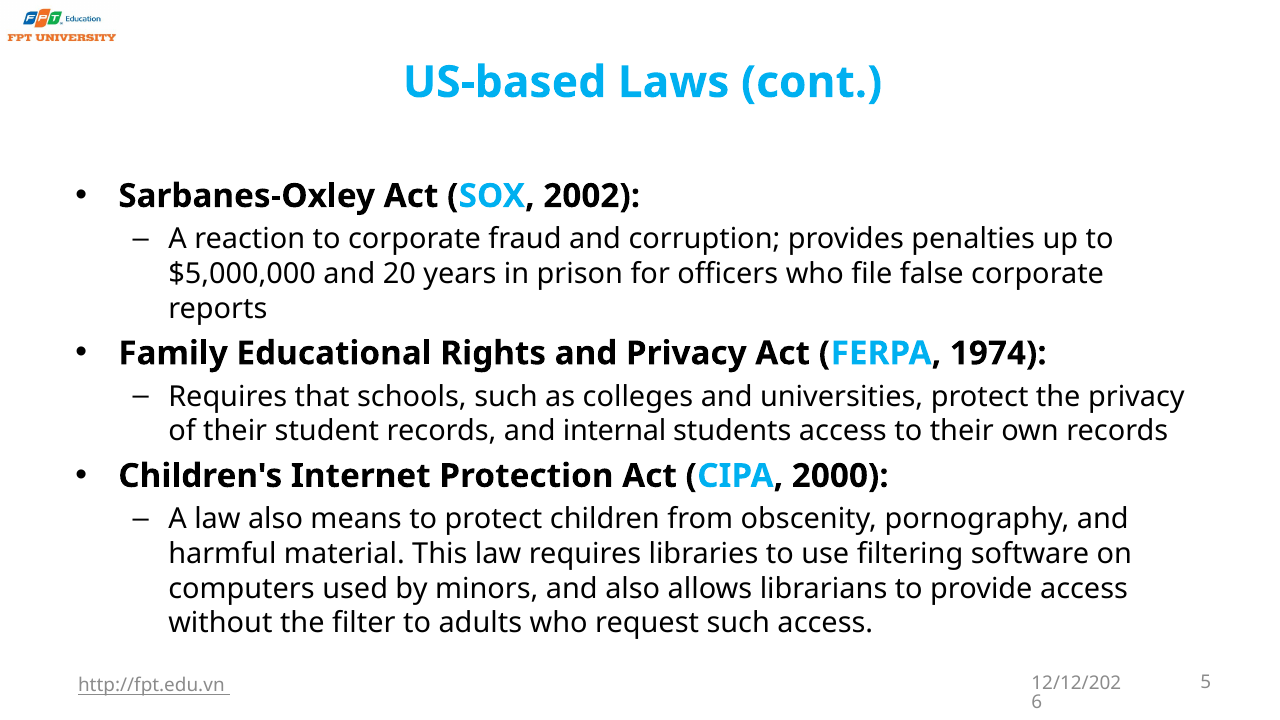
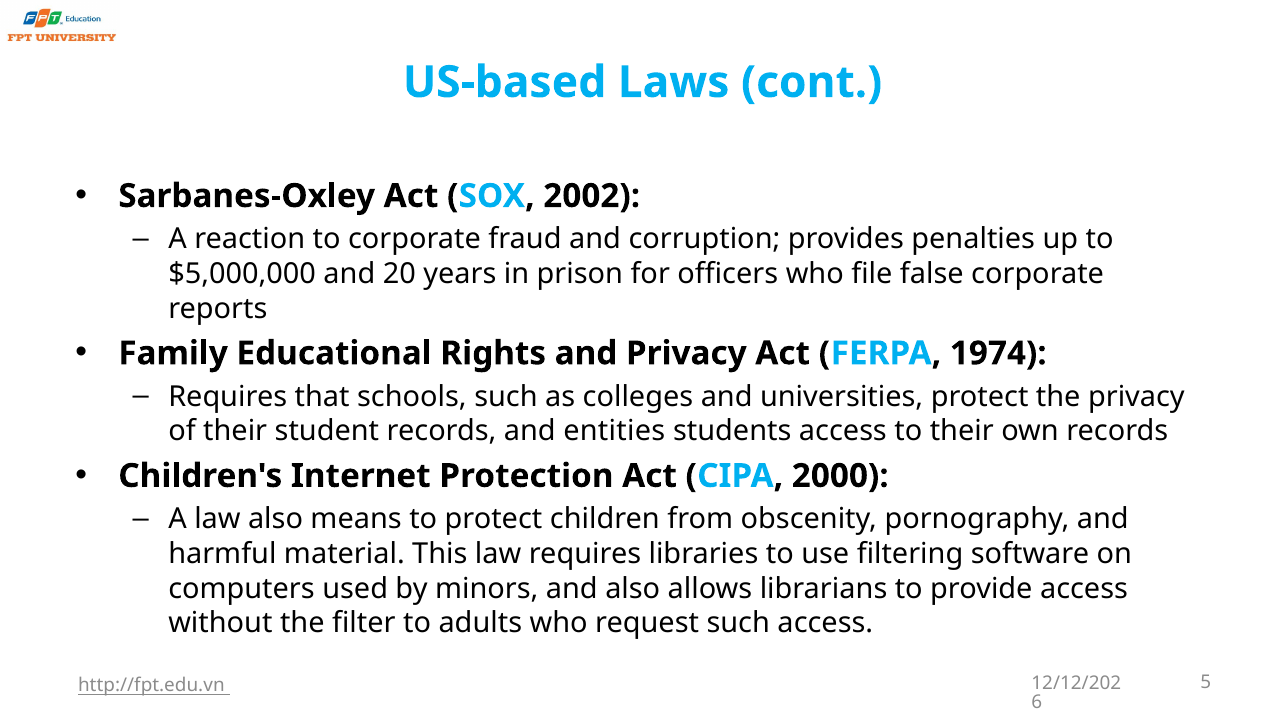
internal: internal -> entities (614, 431)
